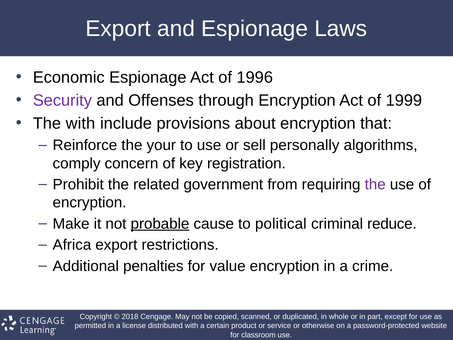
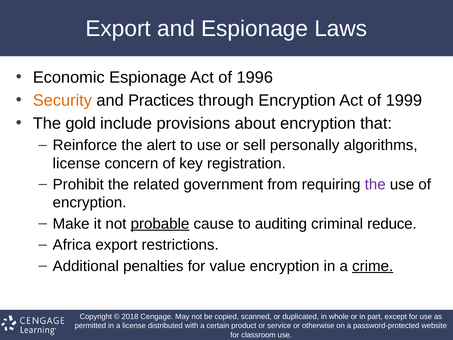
Security colour: purple -> orange (62, 100)
Offenses: Offenses -> Practices (161, 100)
The with: with -> gold (81, 123)
your: your -> alert (161, 145)
comply: comply -> license (77, 163)
political: political -> auditing (281, 224)
crime underline: none -> present (373, 266)
